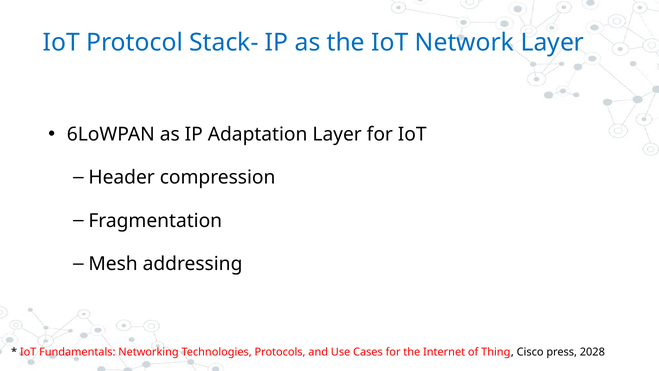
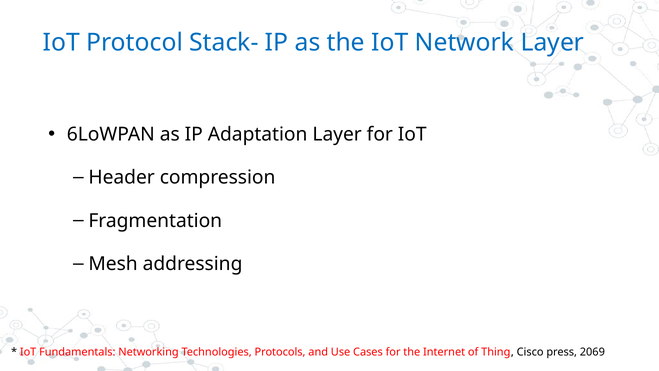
2028: 2028 -> 2069 (592, 352)
